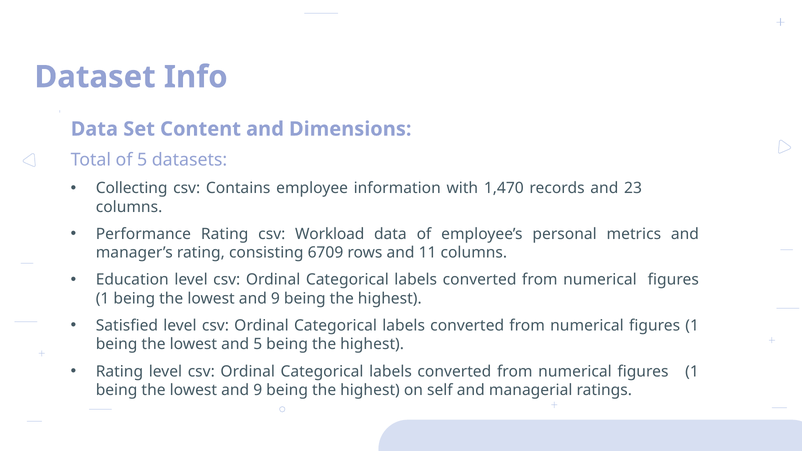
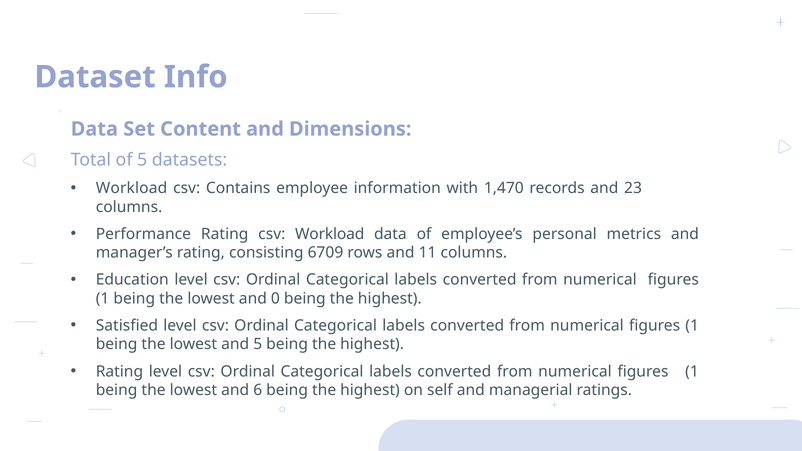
Collecting: Collecting -> Workload (132, 188)
9: 9 -> 0 (275, 299)
9: 9 -> 6 (258, 390)
